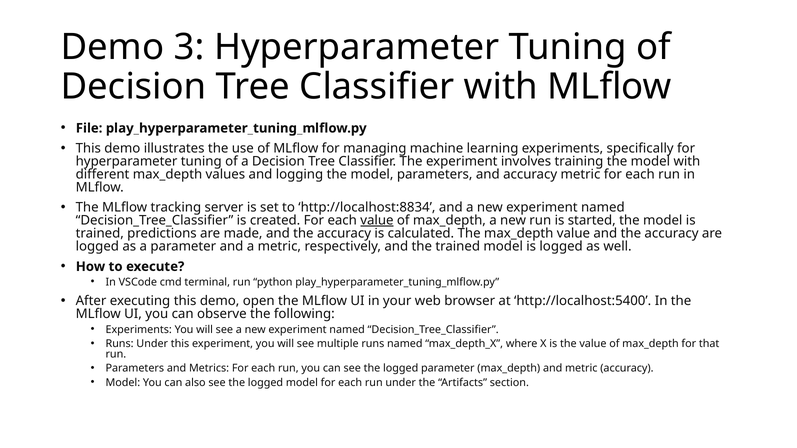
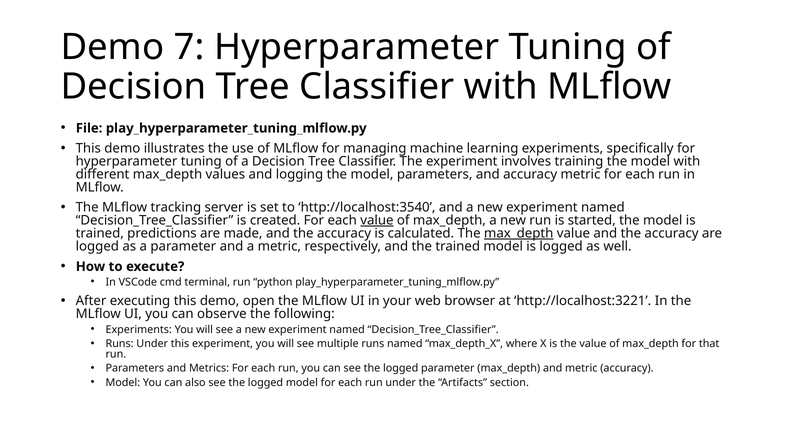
3: 3 -> 7 (189, 47)
http://localhost:8834: http://localhost:8834 -> http://localhost:3540 (367, 208)
max_depth underline: none -> present (519, 233)
http://localhost:5400: http://localhost:5400 -> http://localhost:3221 (583, 301)
